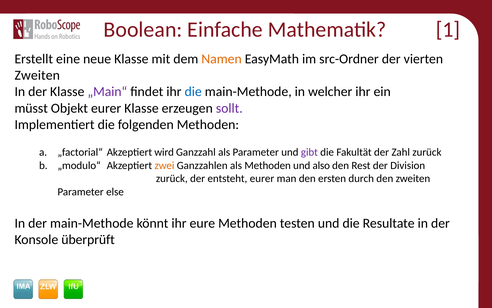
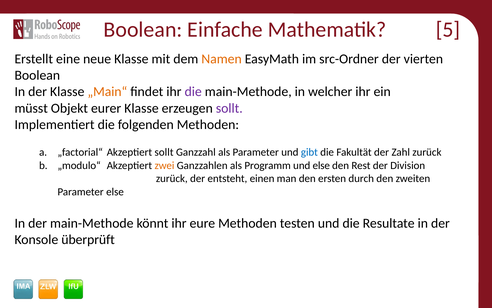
1: 1 -> 5 (448, 29)
Zweiten: Zweiten -> Boolean (37, 75)
„Main“ colour: purple -> orange (107, 92)
die colour: blue -> purple (193, 92)
Akzeptiert wird: wird -> sollt (164, 152)
gibt colour: purple -> blue (309, 152)
als Methoden: Methoden -> Programm (268, 165)
und also: also -> else (321, 165)
entsteht eurer: eurer -> einen (262, 178)
